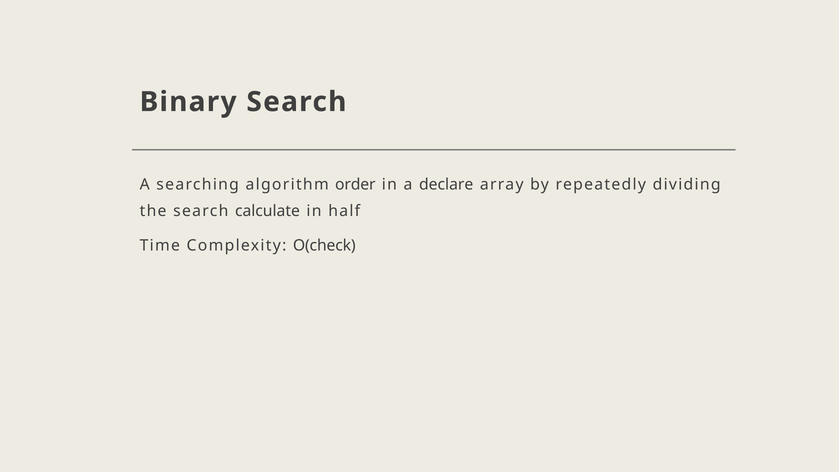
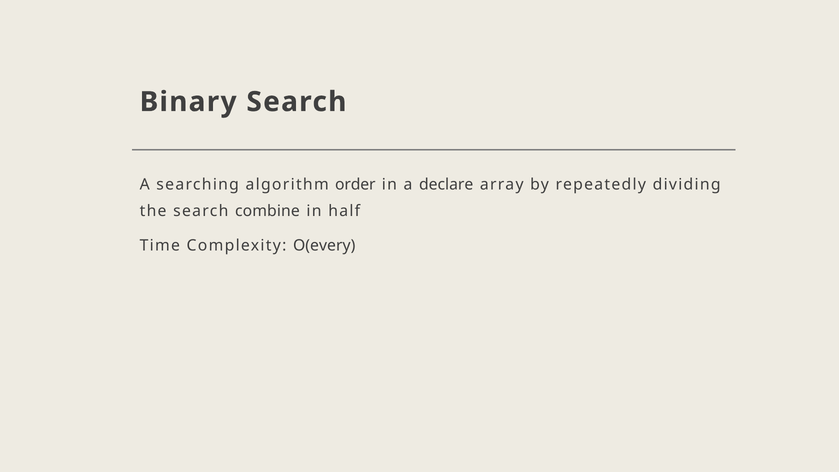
calculate: calculate -> combine (267, 211)
O(check: O(check -> O(every (324, 246)
